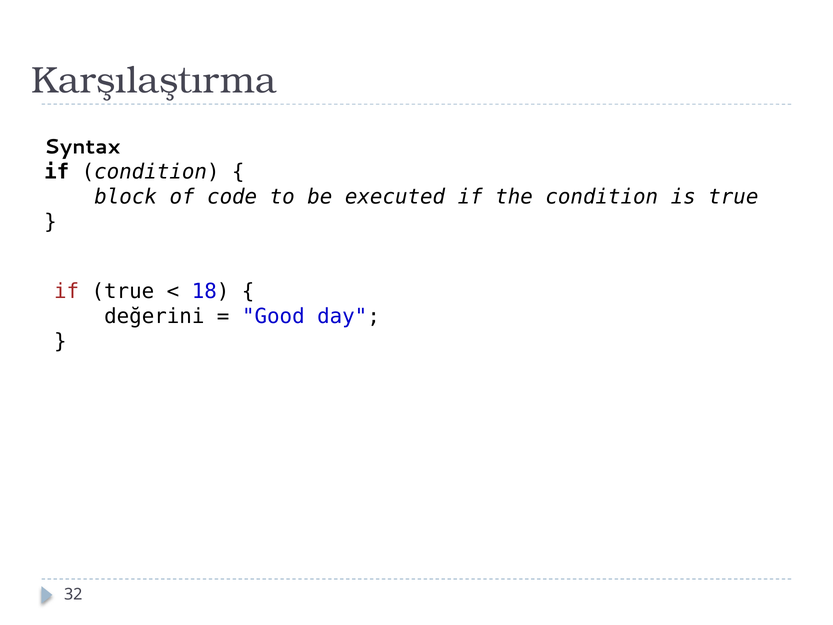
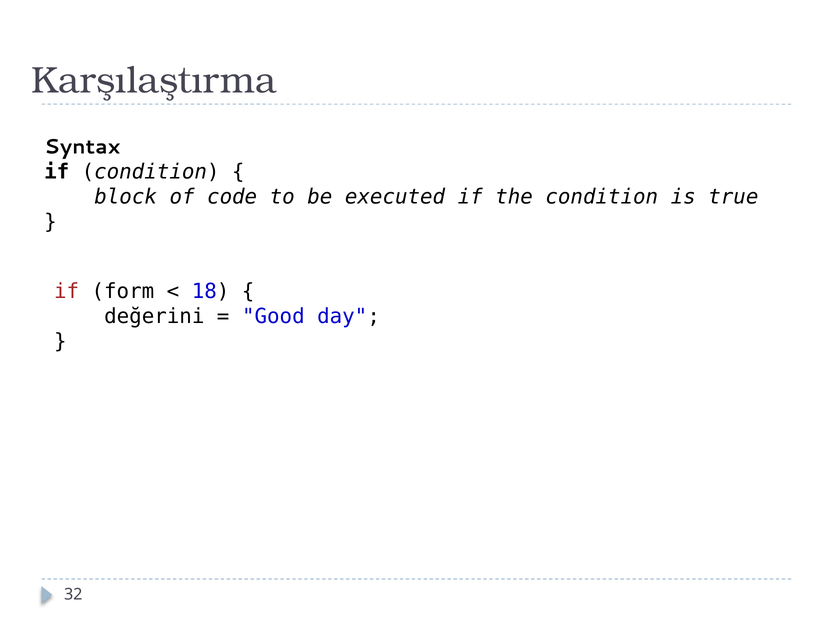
if true: true -> form (123, 291)
